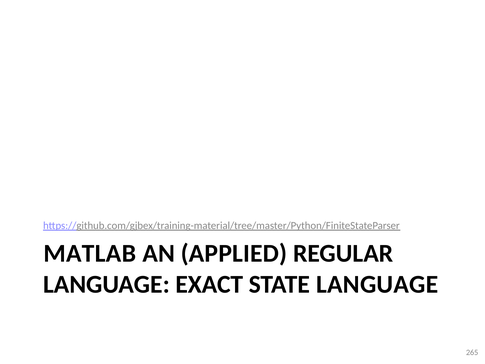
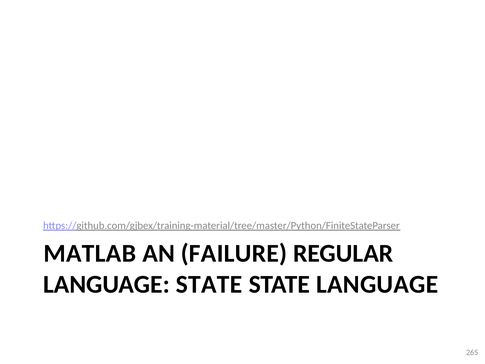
APPLIED: APPLIED -> FAILURE (234, 253)
LANGUAGE EXACT: EXACT -> STATE (209, 284)
